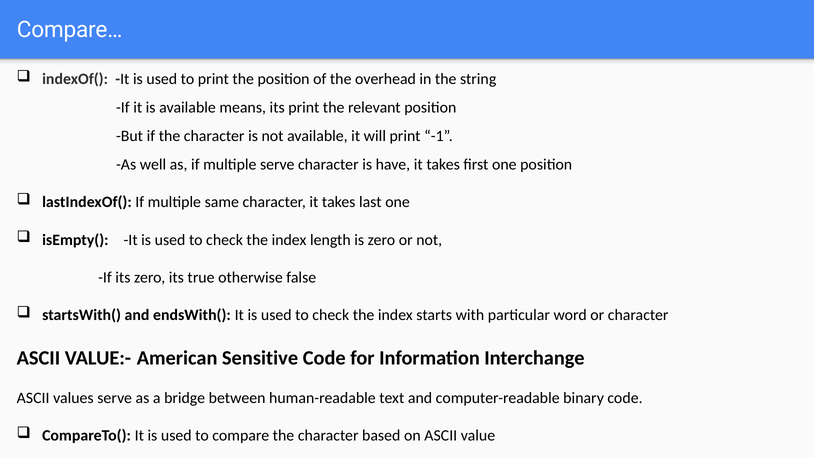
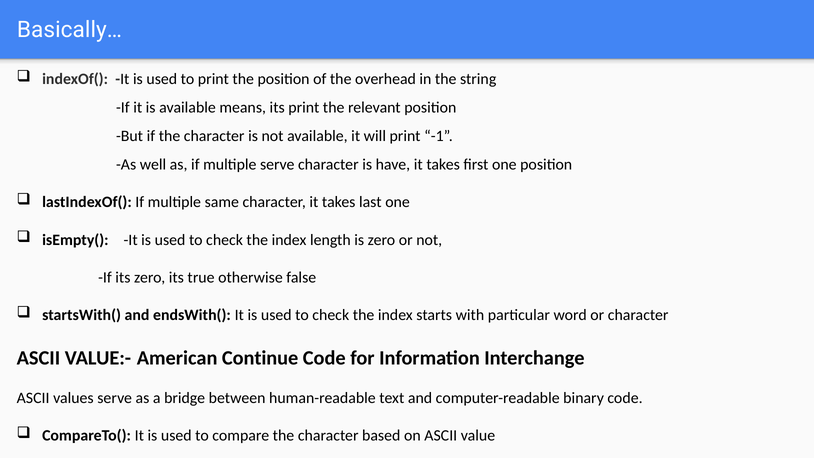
Compare…: Compare… -> Basically… (69, 30)
Sensitive: Sensitive -> Continue (260, 358)
